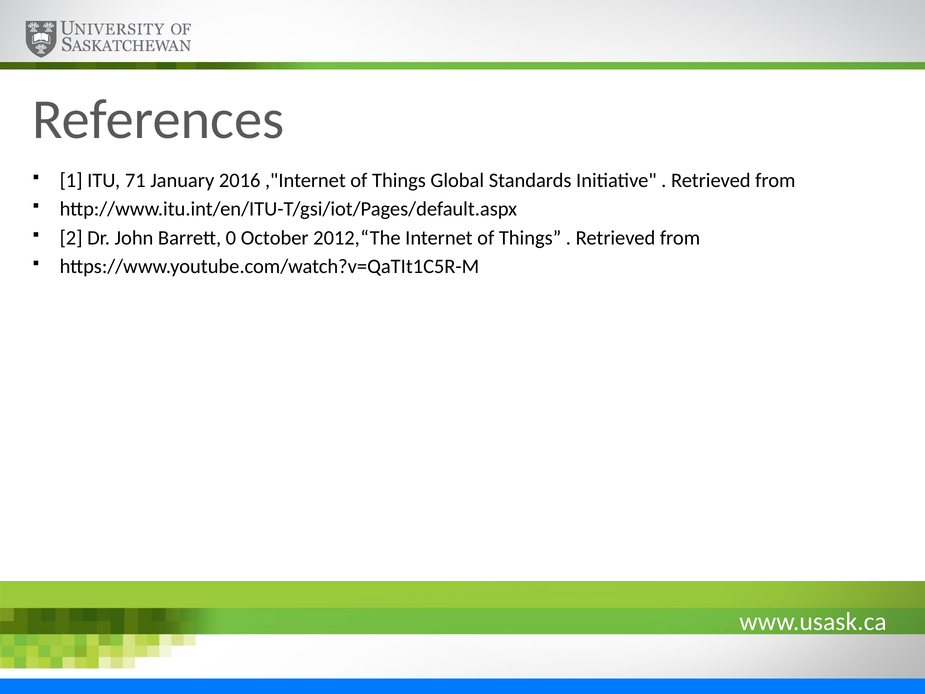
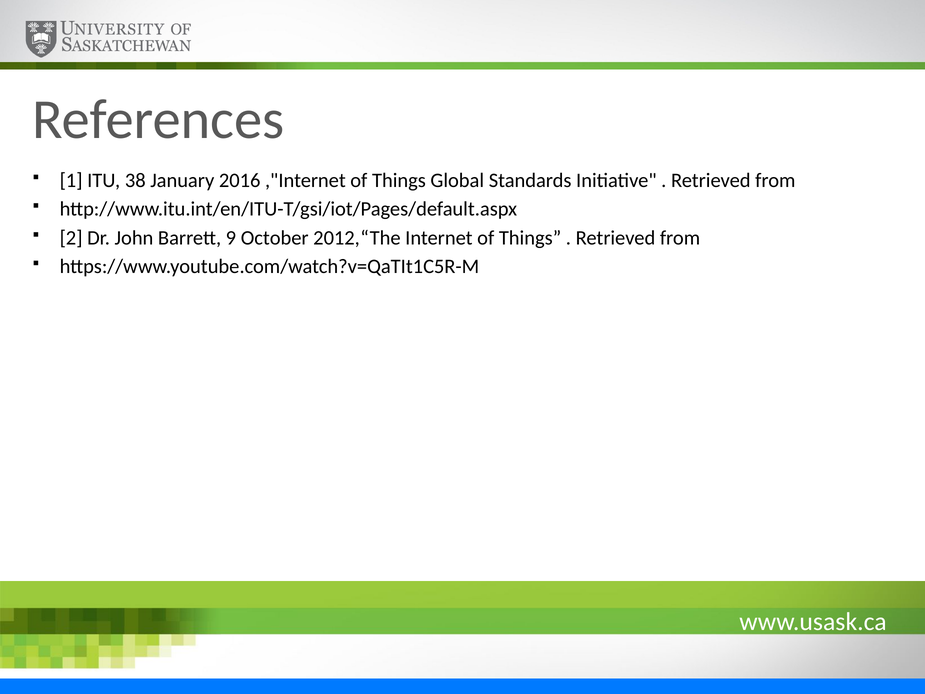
71: 71 -> 38 (135, 180)
0: 0 -> 9 (231, 238)
